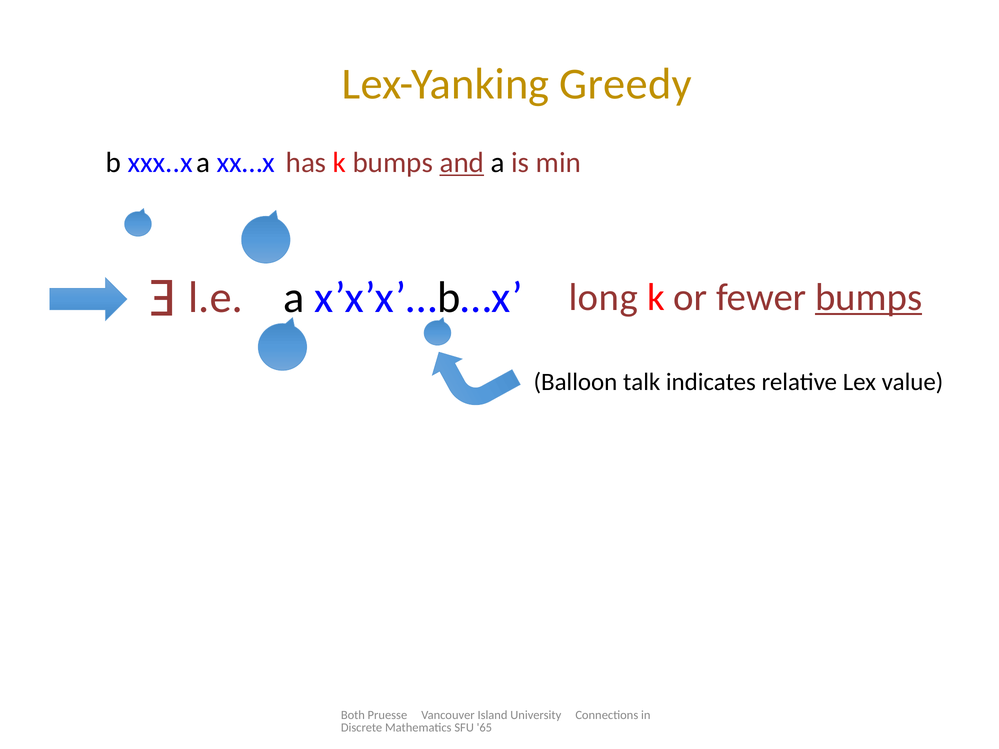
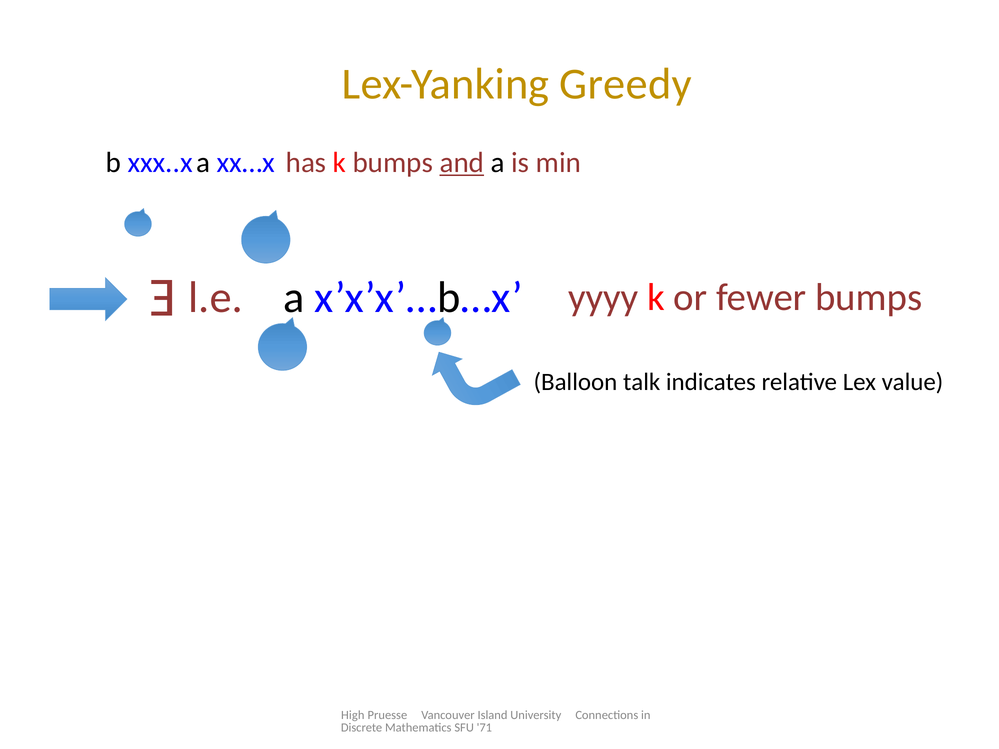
long: long -> yyyy (604, 297)
bumps underline: present -> none (869, 297)
Both: Both -> High (353, 715)
65: 65 -> 71 (484, 728)
